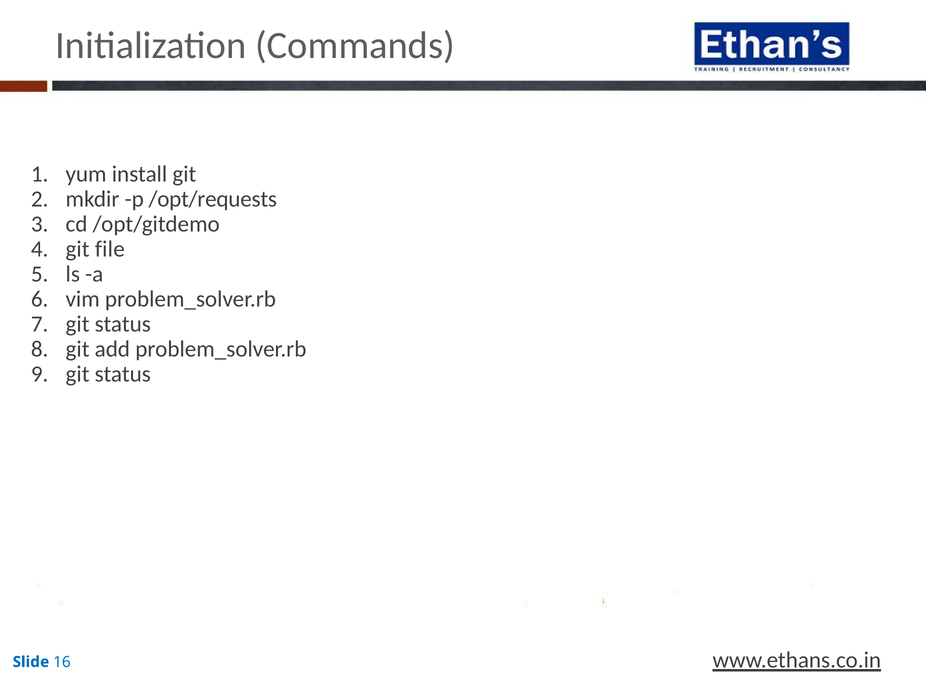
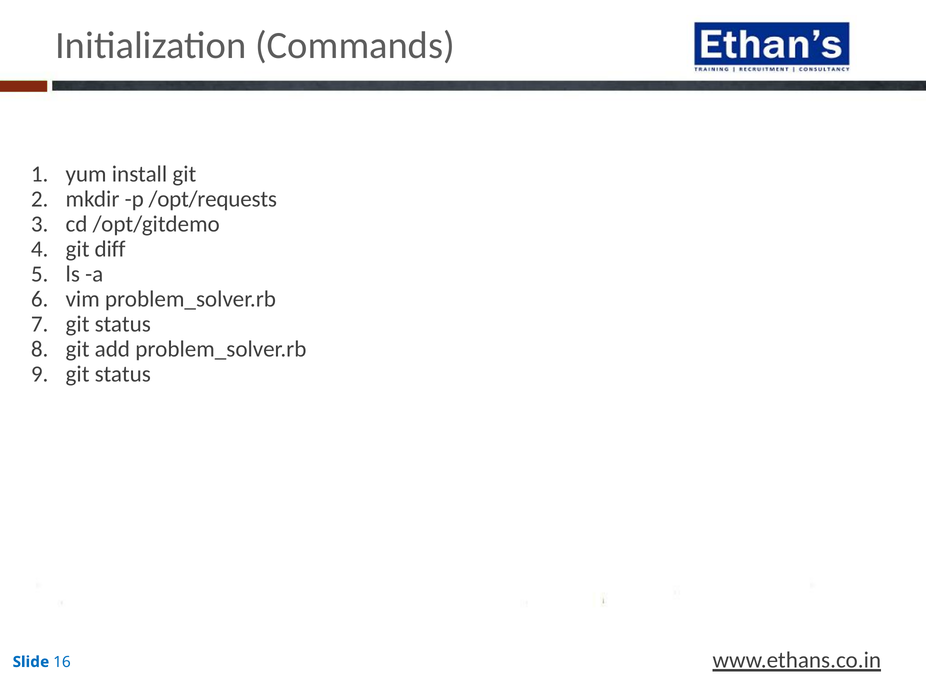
file: file -> diff (110, 249)
